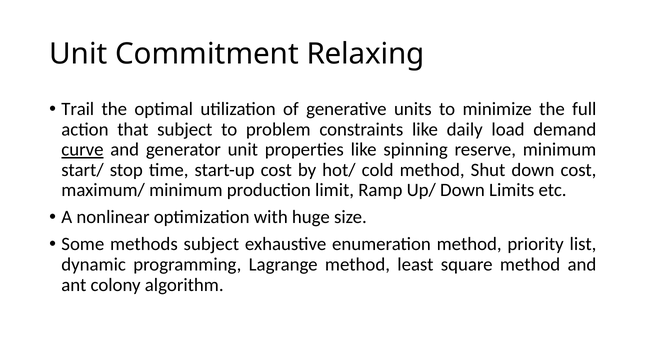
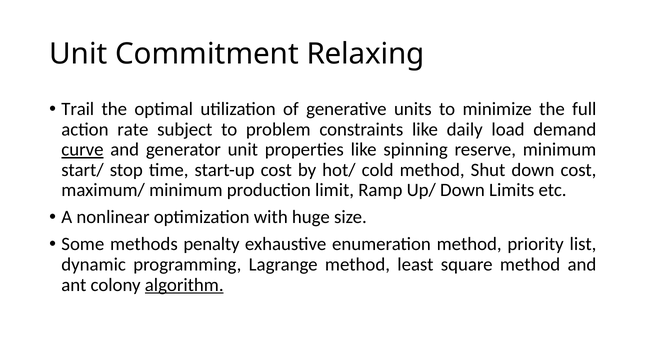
that: that -> rate (133, 129)
methods subject: subject -> penalty (211, 245)
algorithm underline: none -> present (184, 285)
